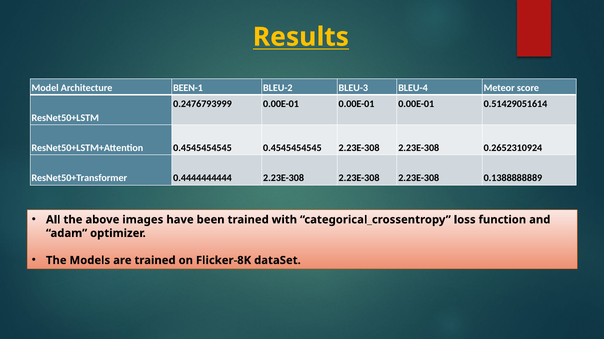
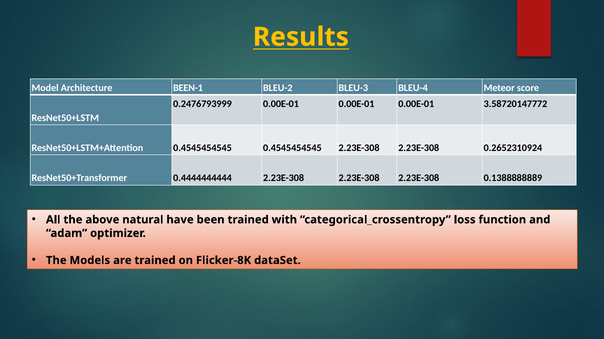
0.51429051614: 0.51429051614 -> 3.58720147772 (515, 104)
images: images -> natural (143, 220)
